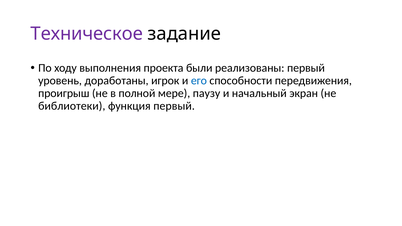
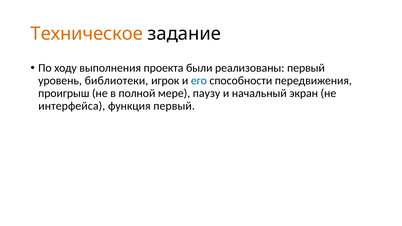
Техническое colour: purple -> orange (87, 34)
доработаны: доработаны -> библиотеки (116, 81)
библиотеки: библиотеки -> интерфейса (72, 106)
